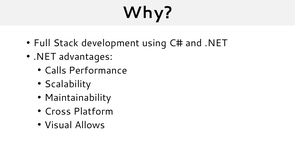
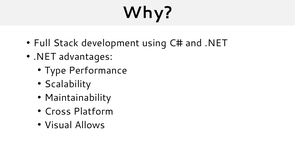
Calls: Calls -> Type (55, 70)
